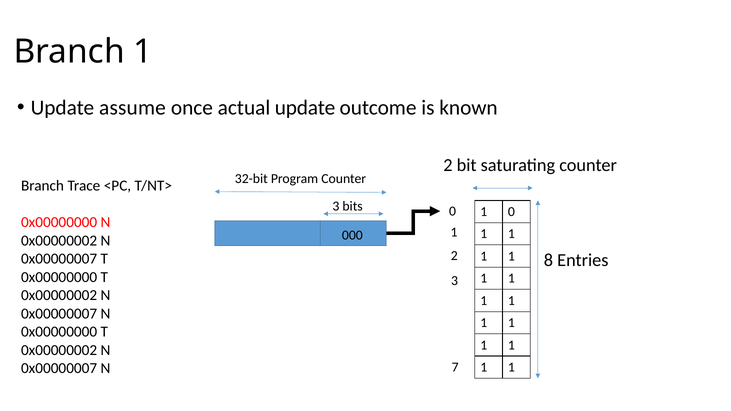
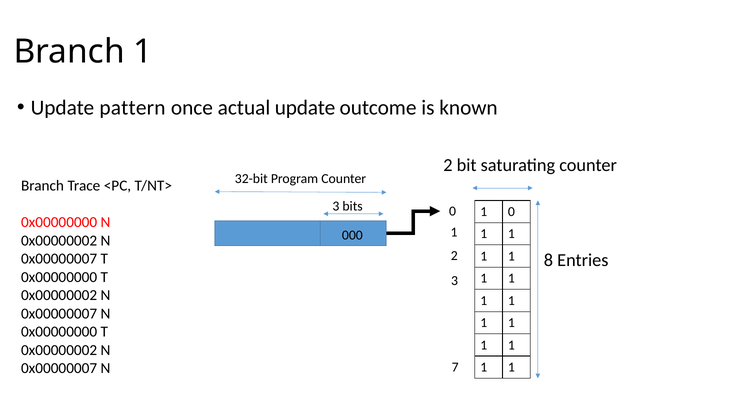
assume: assume -> pattern (132, 108)
